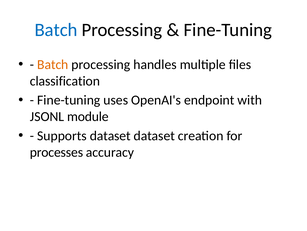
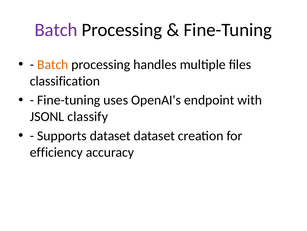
Batch colour: blue -> purple (56, 30)
module: module -> classify (88, 116)
processes: processes -> efficiency (56, 152)
